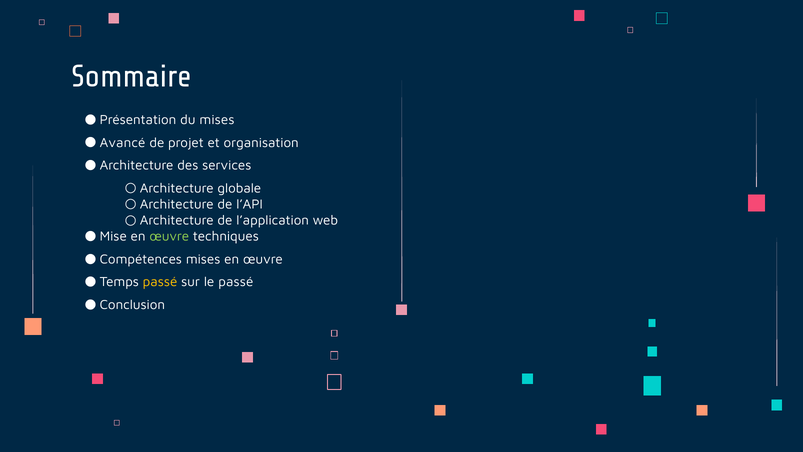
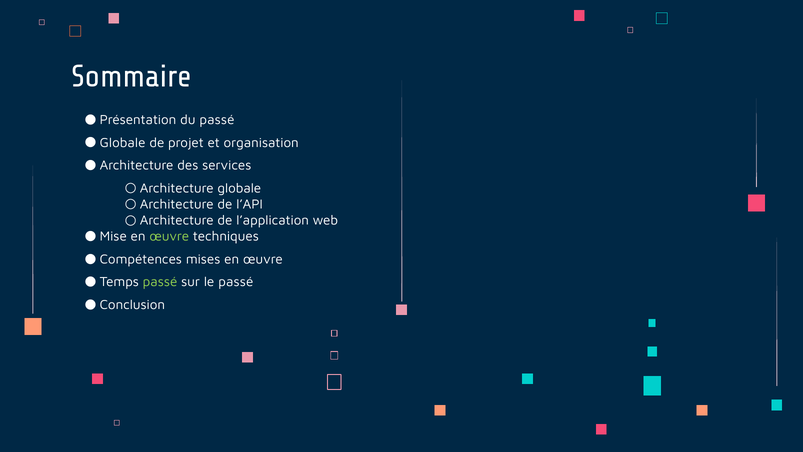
du mises: mises -> passé (217, 120)
Avancé: Avancé -> Globale (123, 143)
passé colour: yellow -> light green (160, 282)
